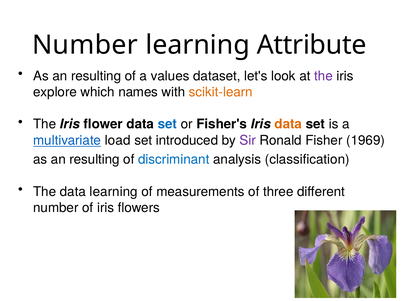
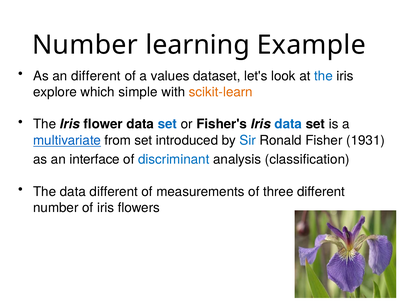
Attribute: Attribute -> Example (311, 45)
resulting: resulting -> different (96, 76)
the colour: purple -> blue (324, 76)
names: names -> simple (138, 92)
data colour: orange -> blue (288, 124)
load: load -> from (118, 140)
Sir colour: purple -> blue (248, 140)
1969: 1969 -> 1931 (366, 140)
resulting: resulting -> interface (95, 159)
data learning: learning -> different (114, 191)
